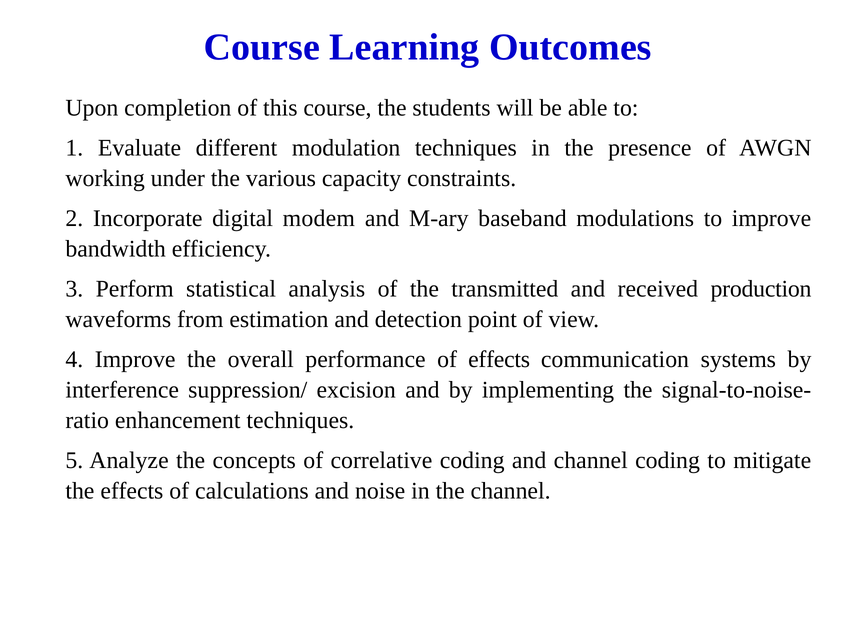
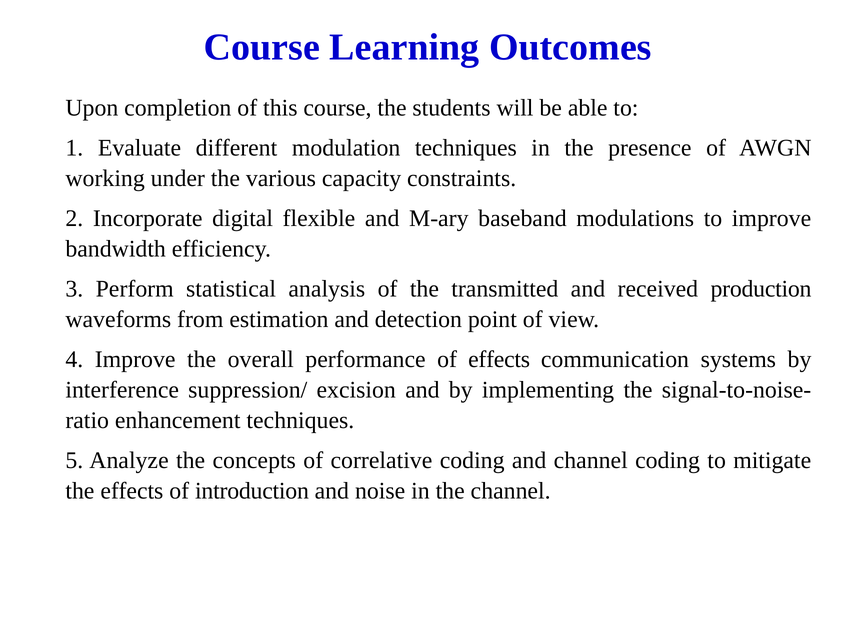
modem: modem -> flexible (319, 218)
calculations: calculations -> introduction (252, 491)
